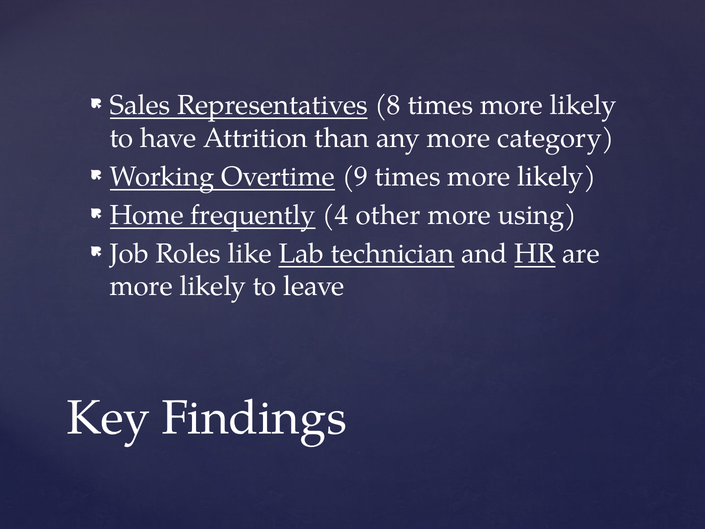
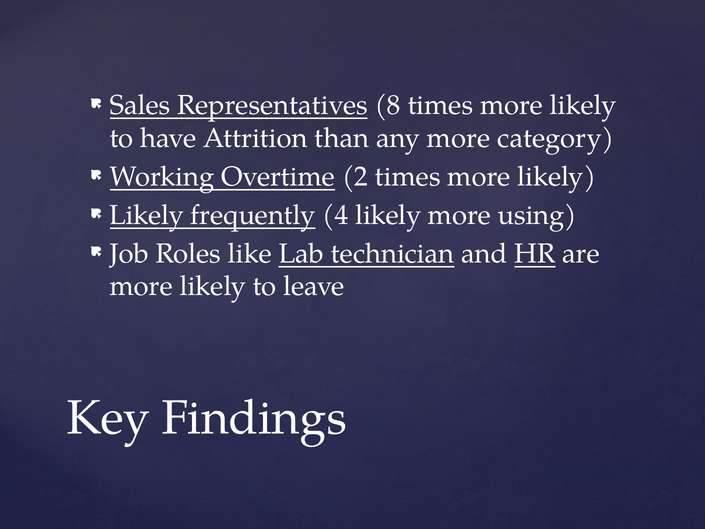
9: 9 -> 2 (355, 177)
Home: Home -> Likely (147, 215)
4 other: other -> likely (388, 215)
